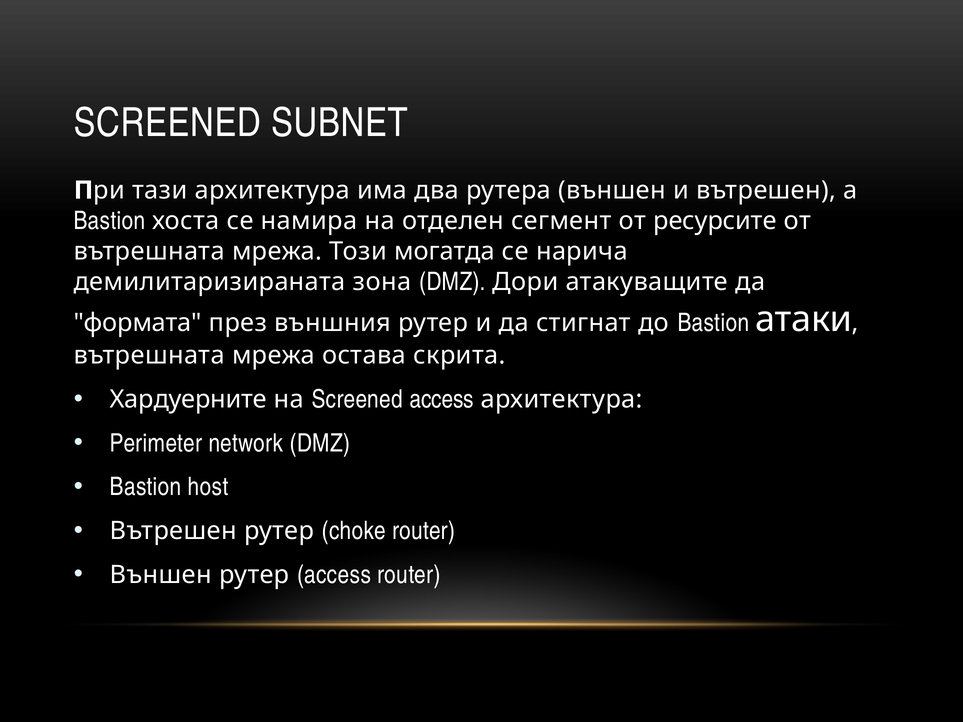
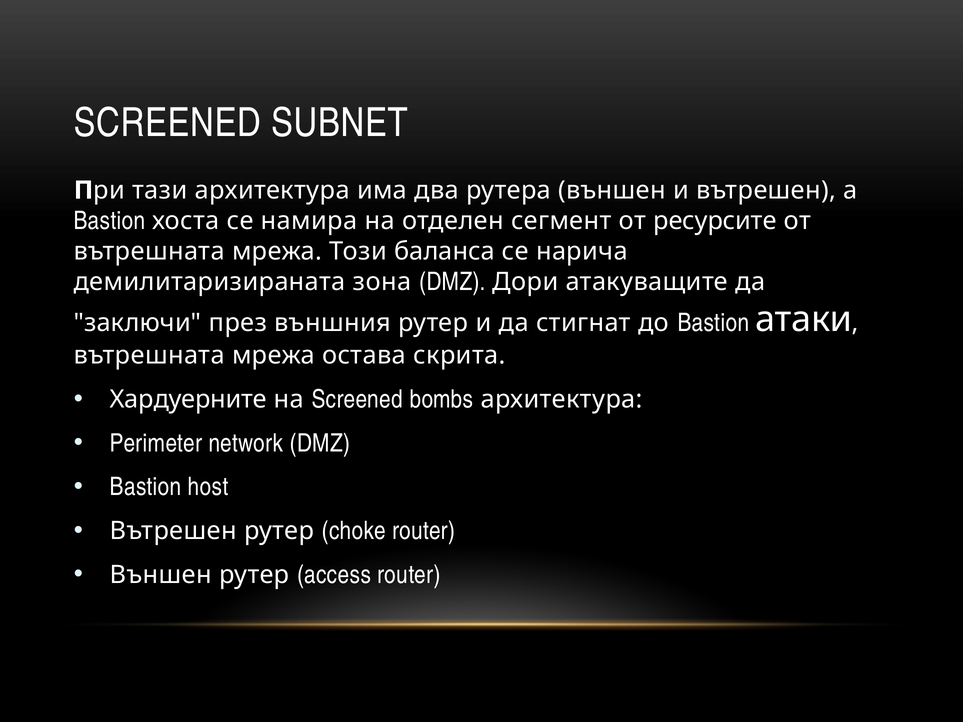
могатда: могатда -> баланса (445, 251)
формата: формата -> заключи (138, 323)
Screened access: access -> bombs (441, 400)
